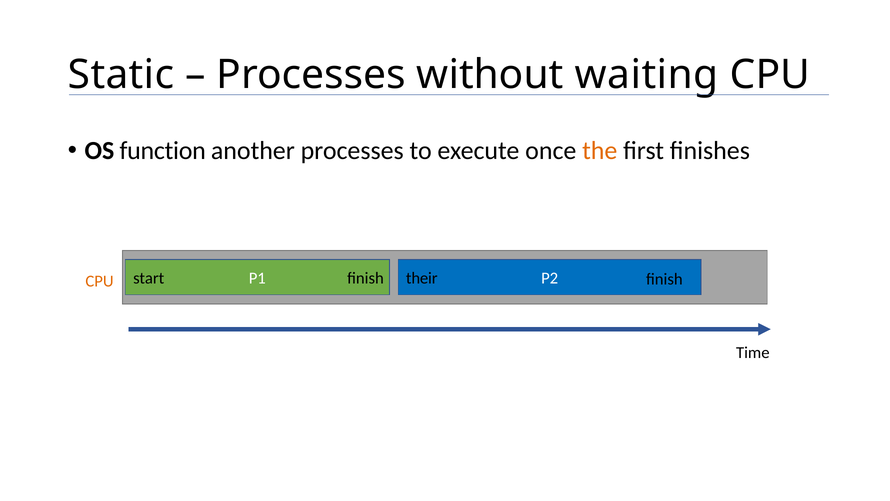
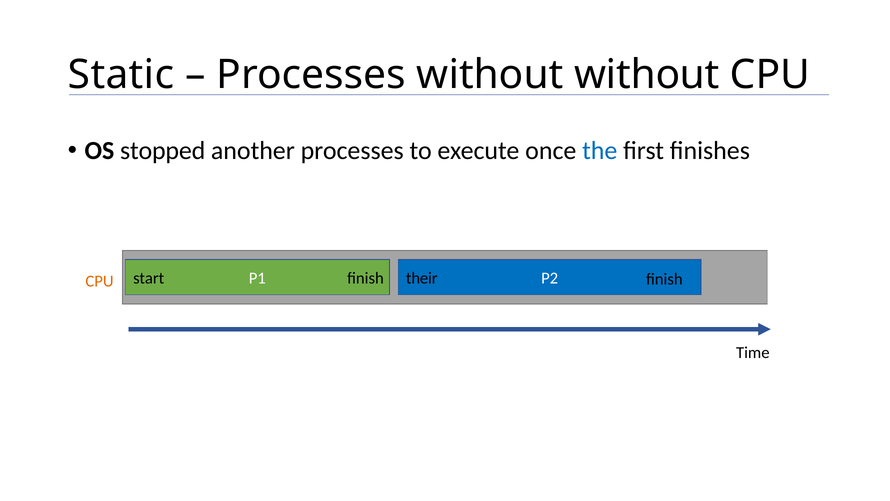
without waiting: waiting -> without (647, 75)
function: function -> stopped (163, 150)
the colour: orange -> blue (600, 150)
